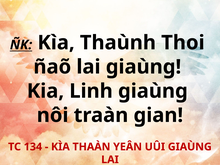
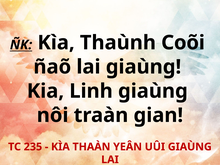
Thoi: Thoi -> Coõi (183, 43)
134: 134 -> 235 (33, 147)
